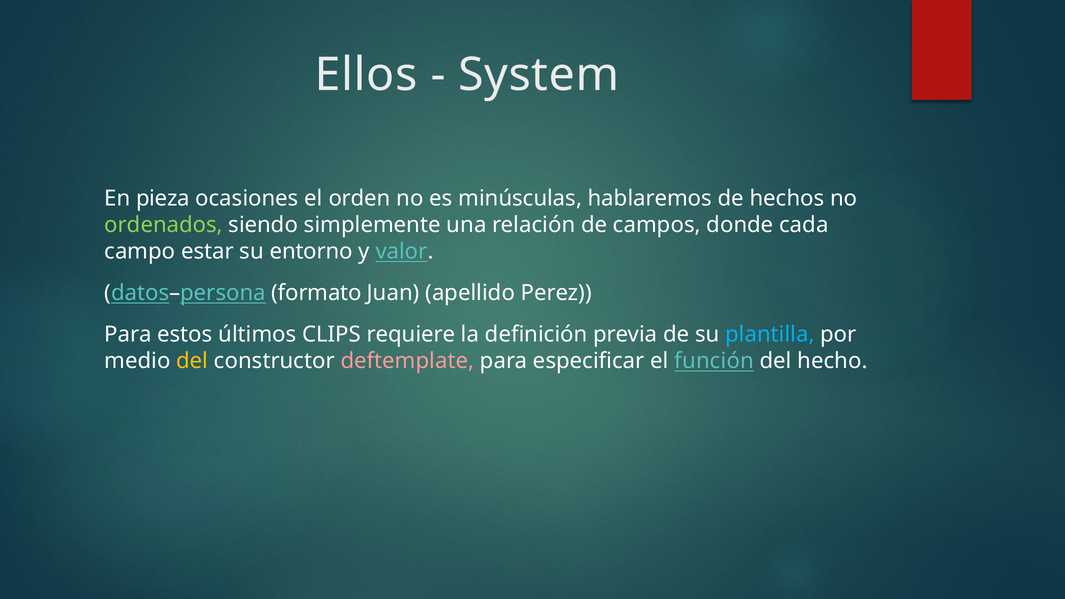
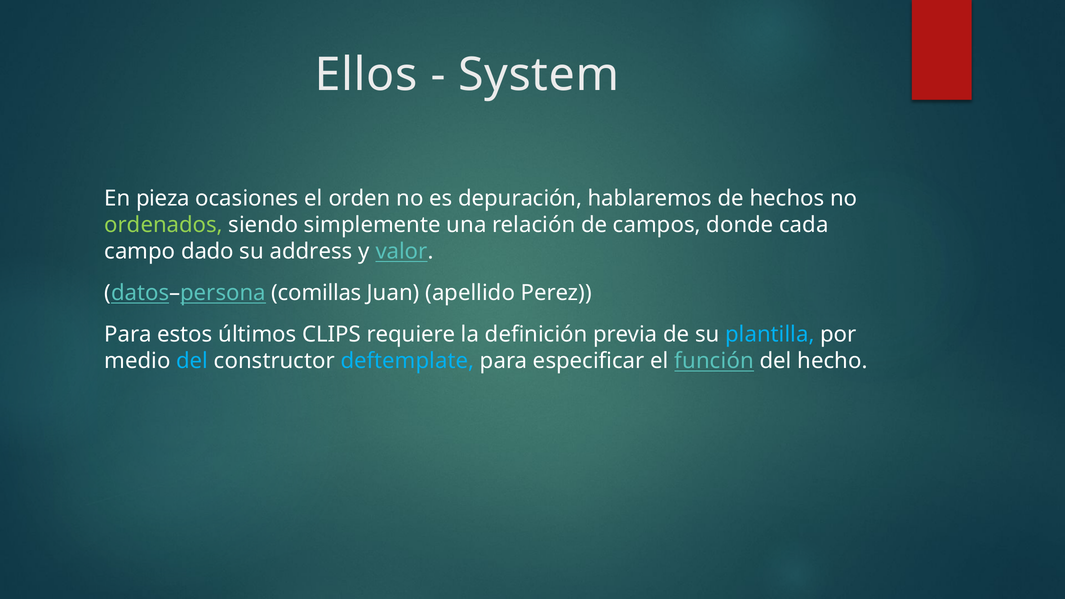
minúsculas: minúsculas -> depuración (520, 198)
estar: estar -> dado (207, 251)
entorno: entorno -> address (311, 251)
formato: formato -> comillas (316, 293)
del colour: yellow -> light blue (192, 361)
deftemplate colour: pink -> light blue (407, 361)
